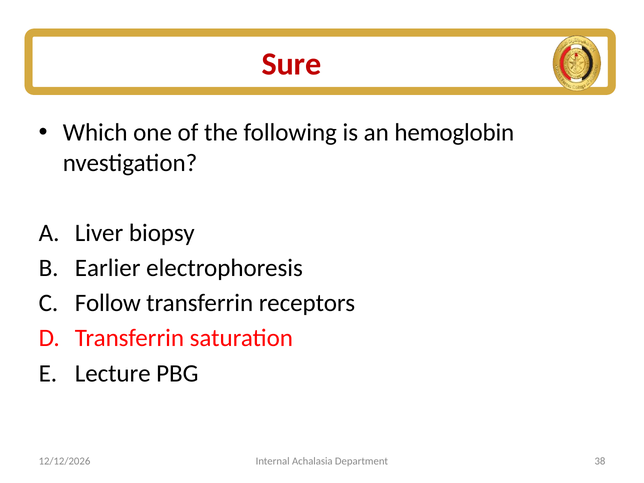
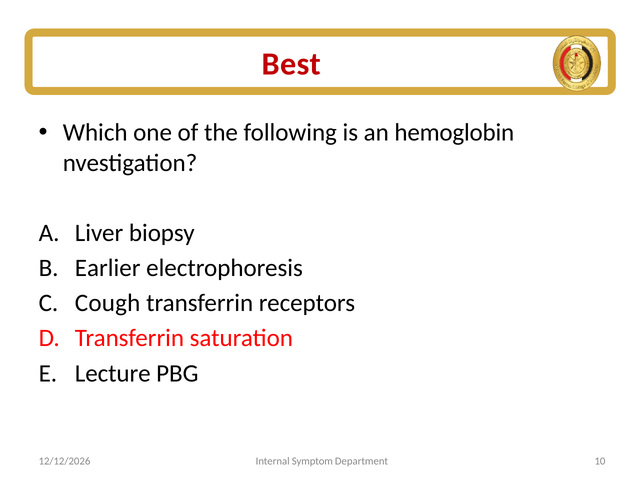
Sure: Sure -> Best (291, 64)
Follow: Follow -> Cough (108, 303)
Achalasia: Achalasia -> Symptom (312, 461)
38: 38 -> 10 (600, 461)
